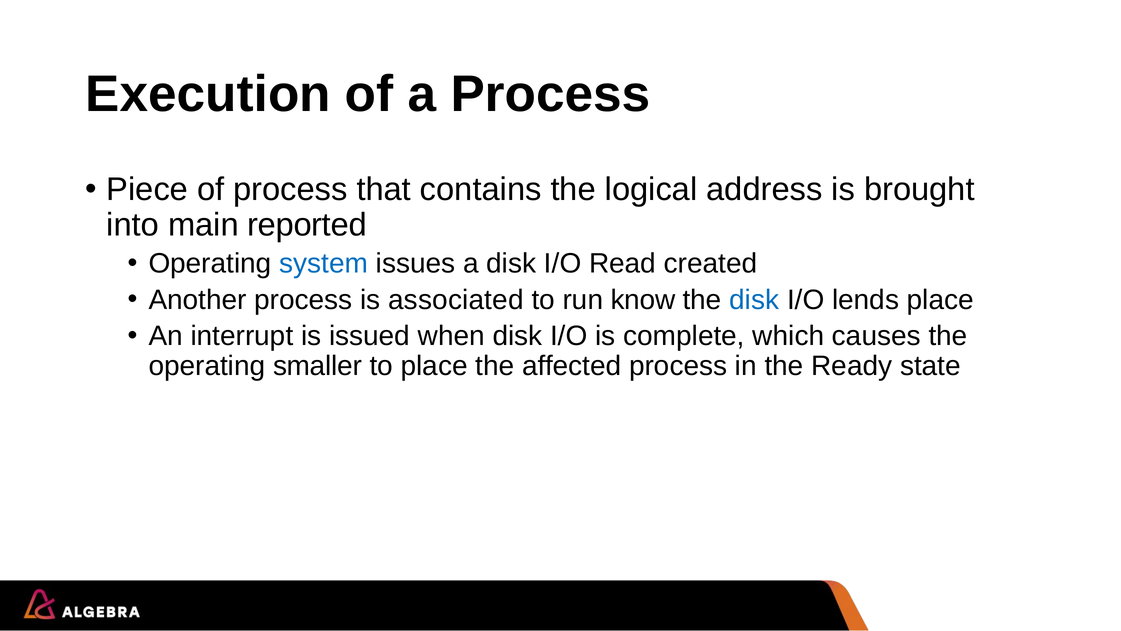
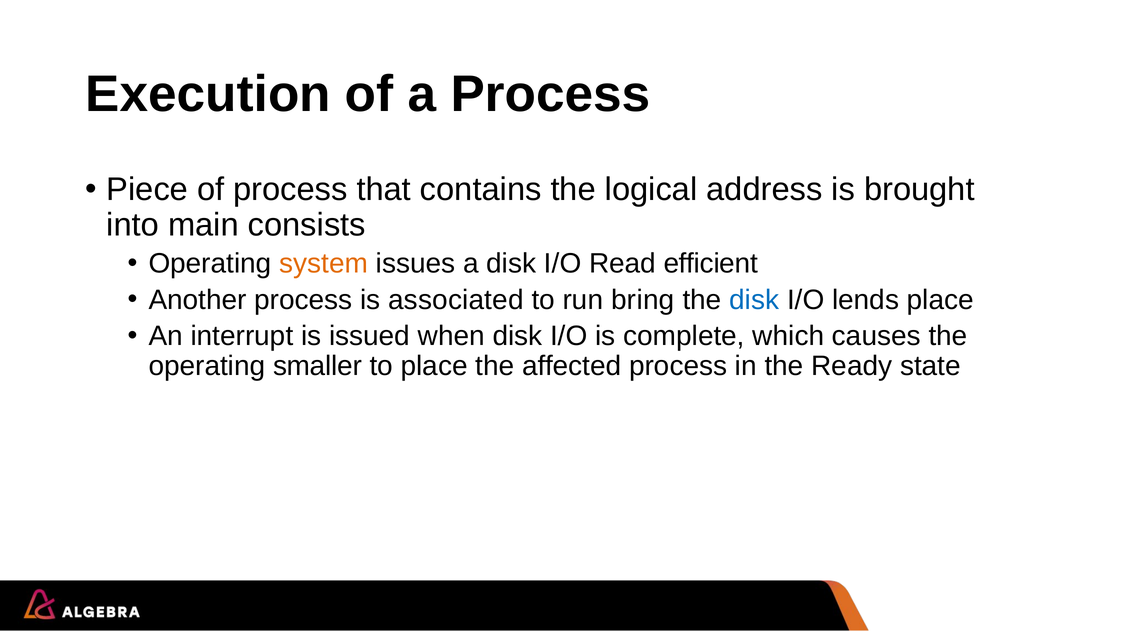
reported: reported -> consists (307, 225)
system colour: blue -> orange (324, 263)
created: created -> efficient (711, 263)
know: know -> bring (643, 300)
